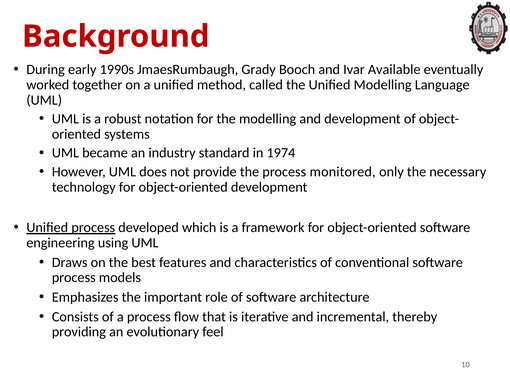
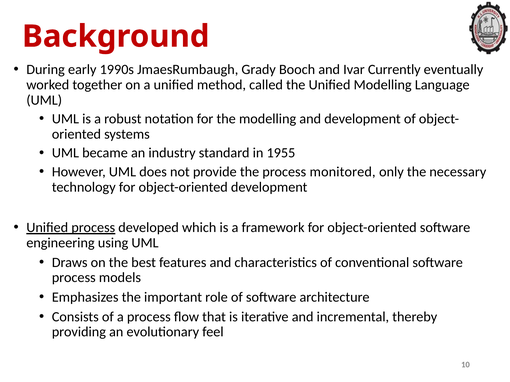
Available: Available -> Currently (394, 70)
1974: 1974 -> 1955 (281, 153)
